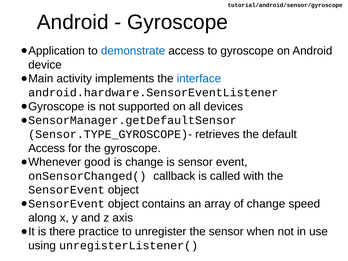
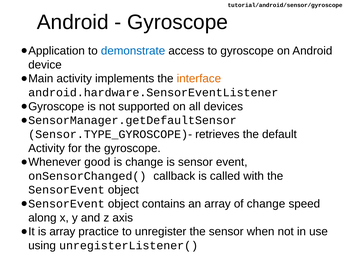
interface colour: blue -> orange (199, 79)
Access: Access -> Activity (47, 148)
is there: there -> array (62, 232)
